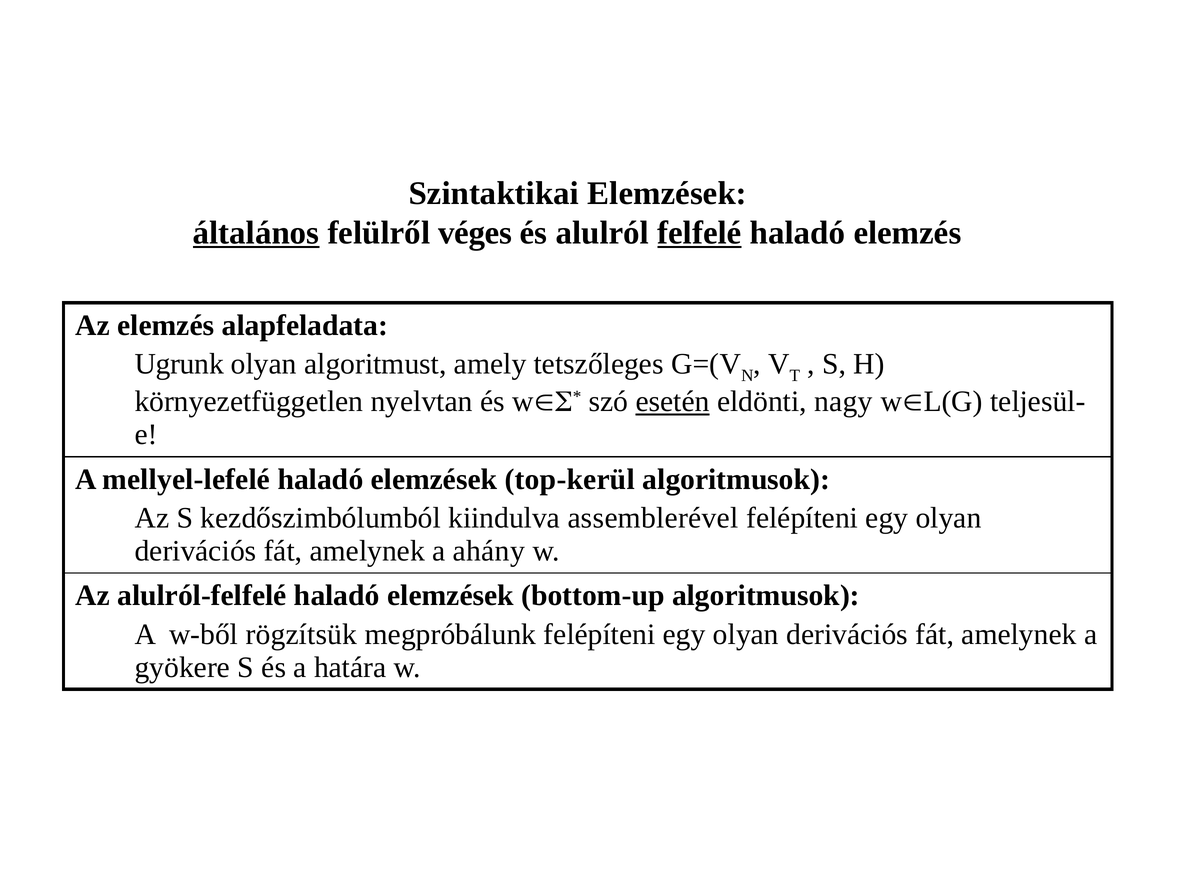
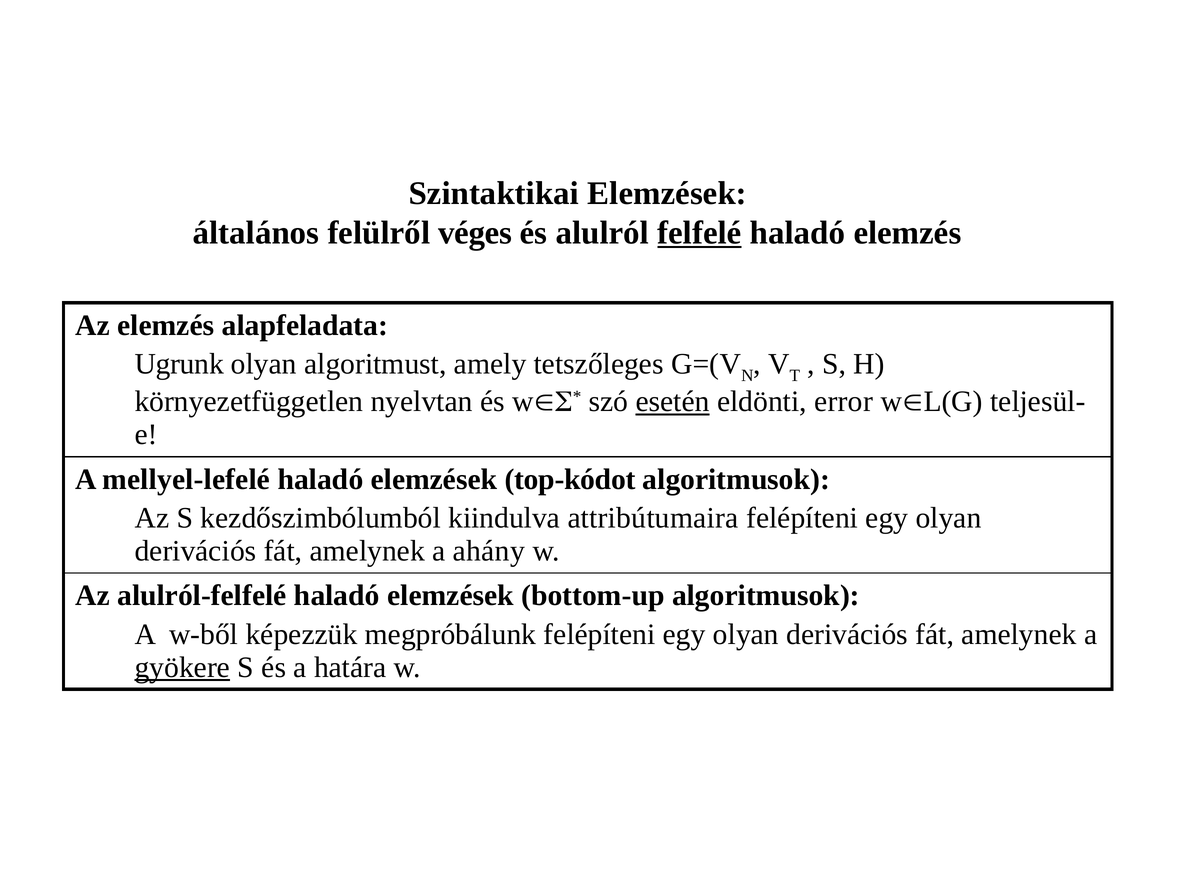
általános underline: present -> none (256, 233)
nagy: nagy -> error (844, 402)
top-kerül: top-kerül -> top-kódot (570, 479)
assemblerével: assemblerével -> attribútumaira (653, 518)
rögzítsük: rögzítsük -> képezzük (302, 635)
gyökere underline: none -> present (182, 667)
